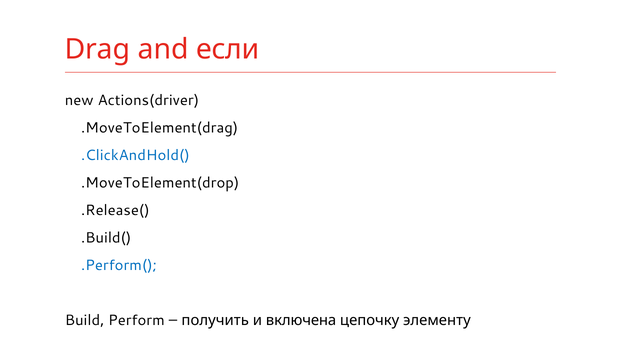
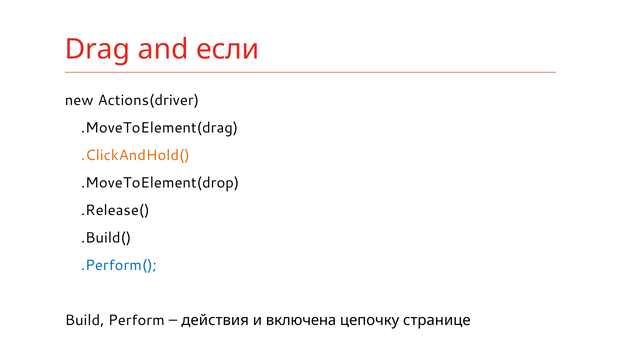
.ClickAndHold( colour: blue -> orange (135, 155)
получить: получить -> действия (215, 321)
элементу: элементу -> странице (437, 321)
